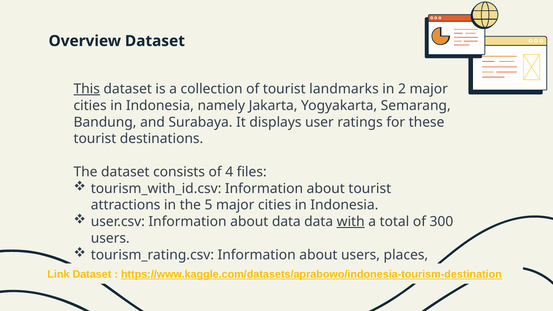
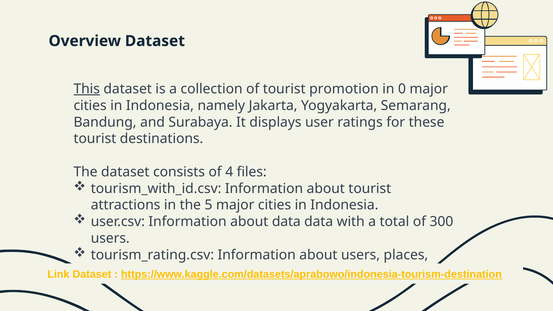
landmarks: landmarks -> promotion (344, 89)
2: 2 -> 0 (402, 89)
with underline: present -> none (351, 222)
